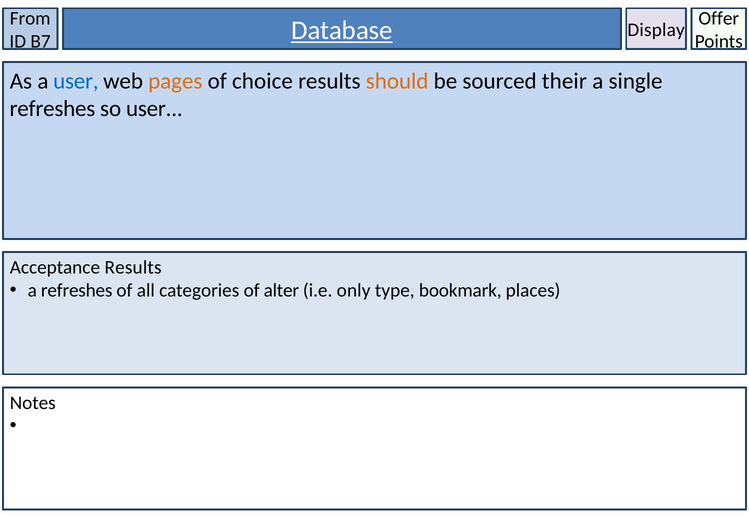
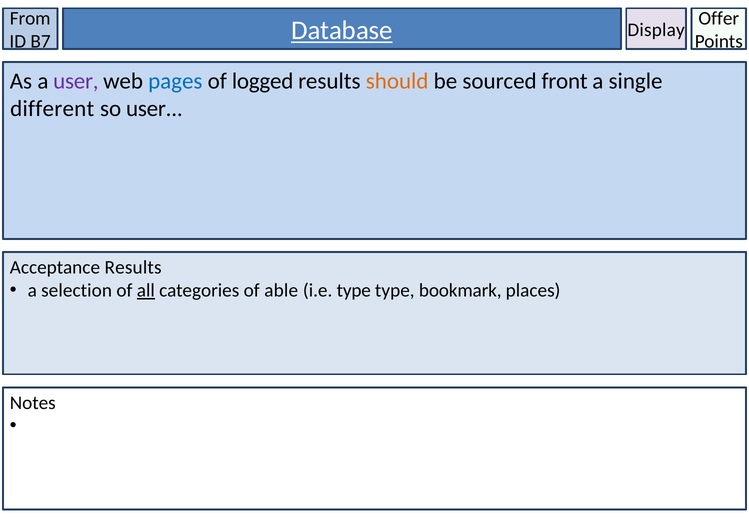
user colour: blue -> purple (76, 81)
pages colour: orange -> blue (175, 81)
choice: choice -> logged (263, 81)
their: their -> front (565, 81)
refreshes: refreshes -> different (52, 109)
a refreshes: refreshes -> selection (77, 291)
all underline: none -> present (146, 291)
alter: alter -> able (281, 291)
i.e only: only -> type (354, 291)
